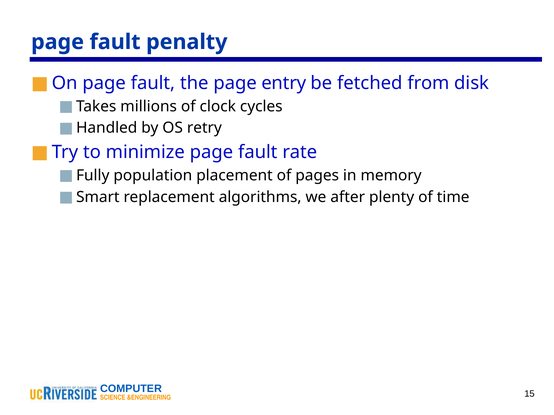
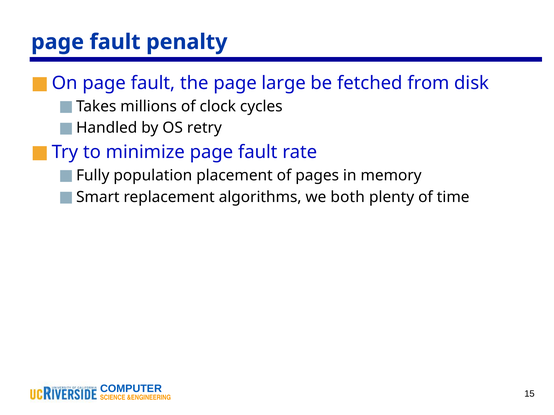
entry: entry -> large (284, 83)
after: after -> both (348, 197)
